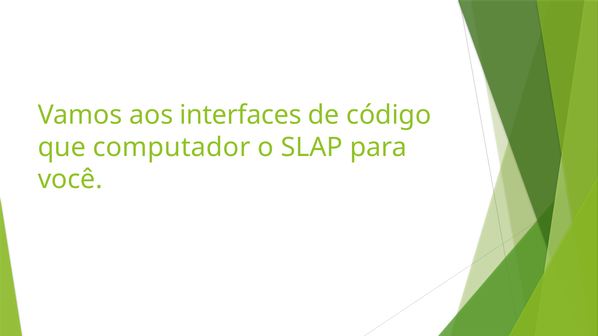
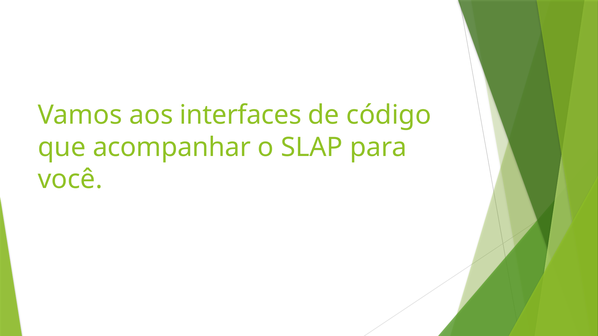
computador: computador -> acompanhar (172, 147)
